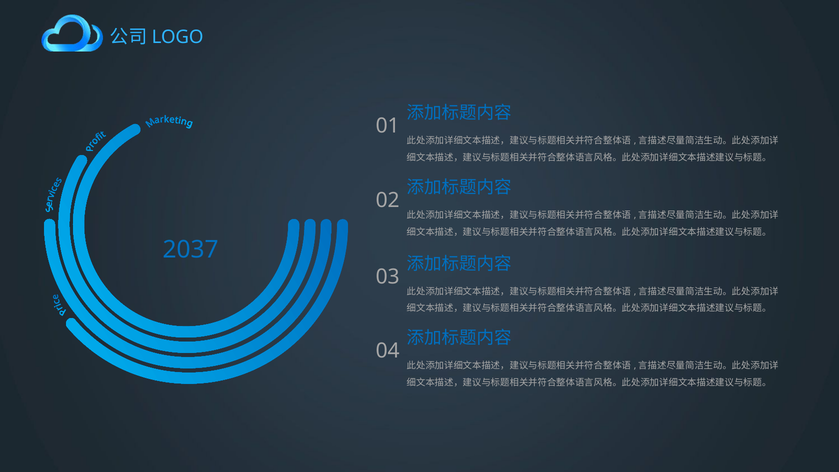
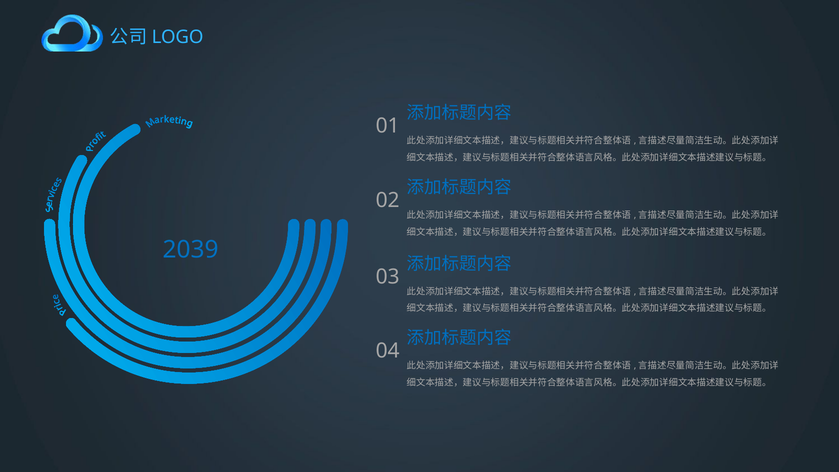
2037: 2037 -> 2039 (191, 249)
